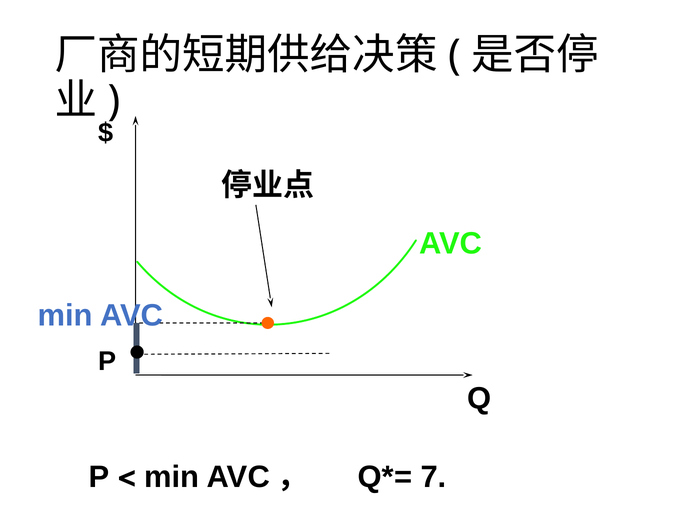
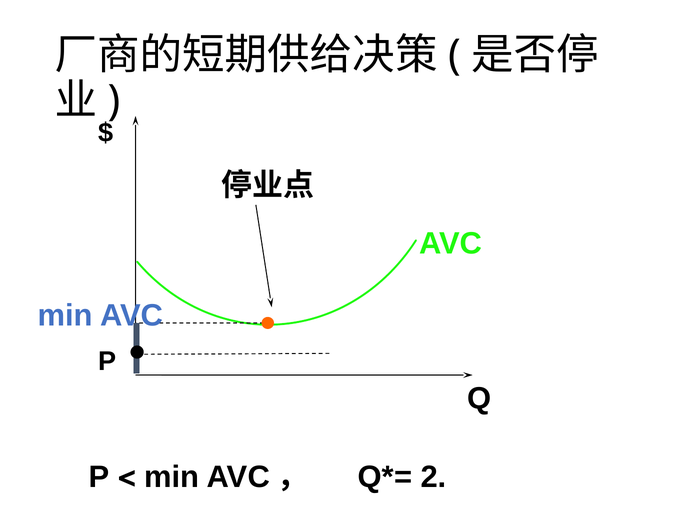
7: 7 -> 2 (434, 477)
